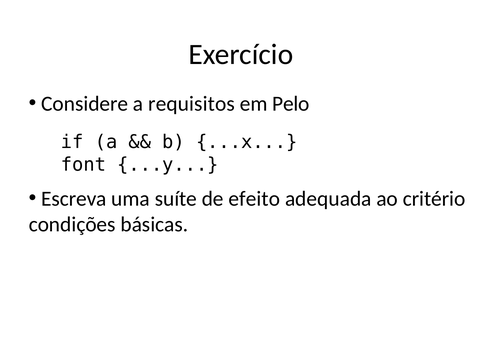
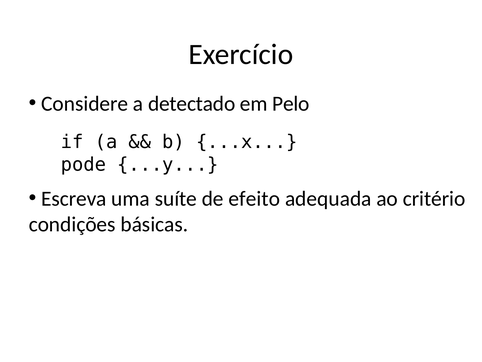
requisitos: requisitos -> detectado (192, 104)
font: font -> pode (83, 164)
